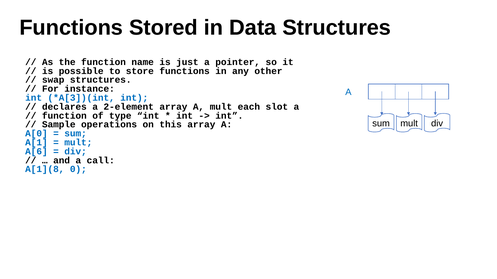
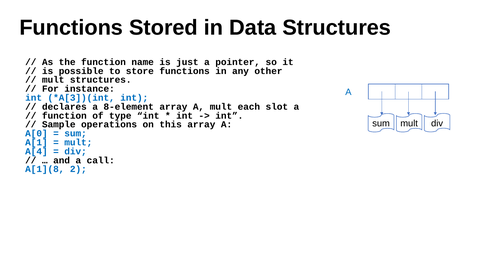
swap: swap -> mult (53, 80)
2-element: 2-element -> 8-element (129, 107)
A[6: A[6 -> A[4 (36, 152)
0: 0 -> 2 (78, 170)
